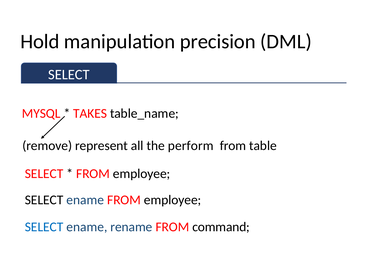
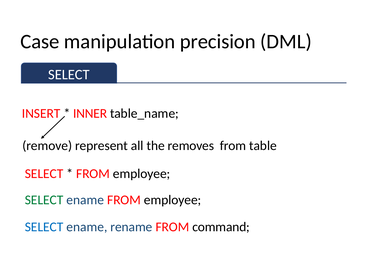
Hold: Hold -> Case (40, 42)
MYSQL: MYSQL -> INSERT (41, 114)
TAKES: TAKES -> INNER (90, 114)
perform: perform -> removes (191, 146)
SELECT colour: black -> green (44, 200)
